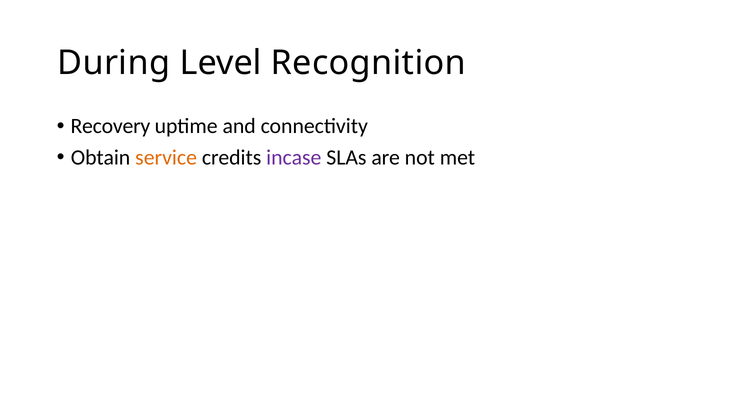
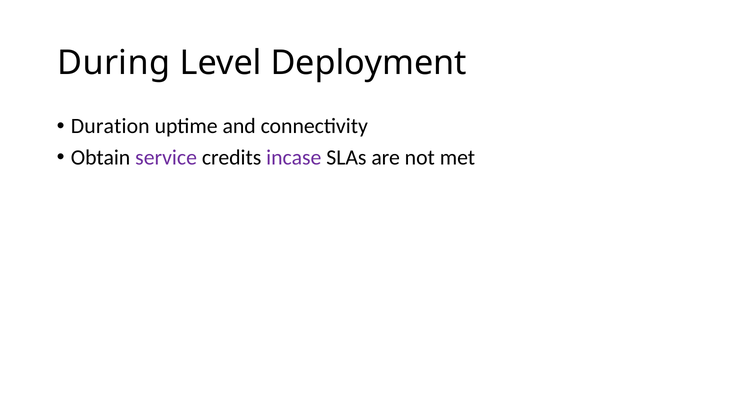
Recognition: Recognition -> Deployment (369, 63)
Recovery: Recovery -> Duration (110, 126)
service colour: orange -> purple (166, 157)
